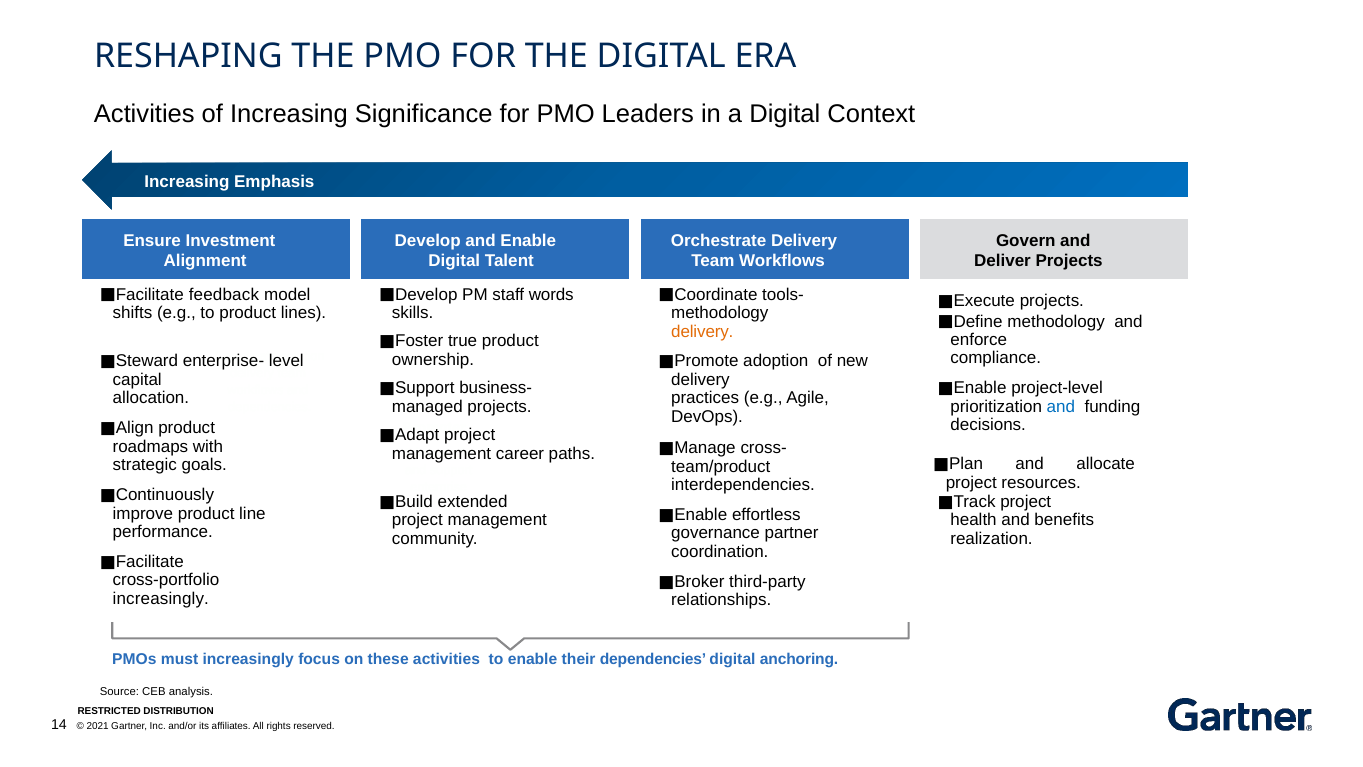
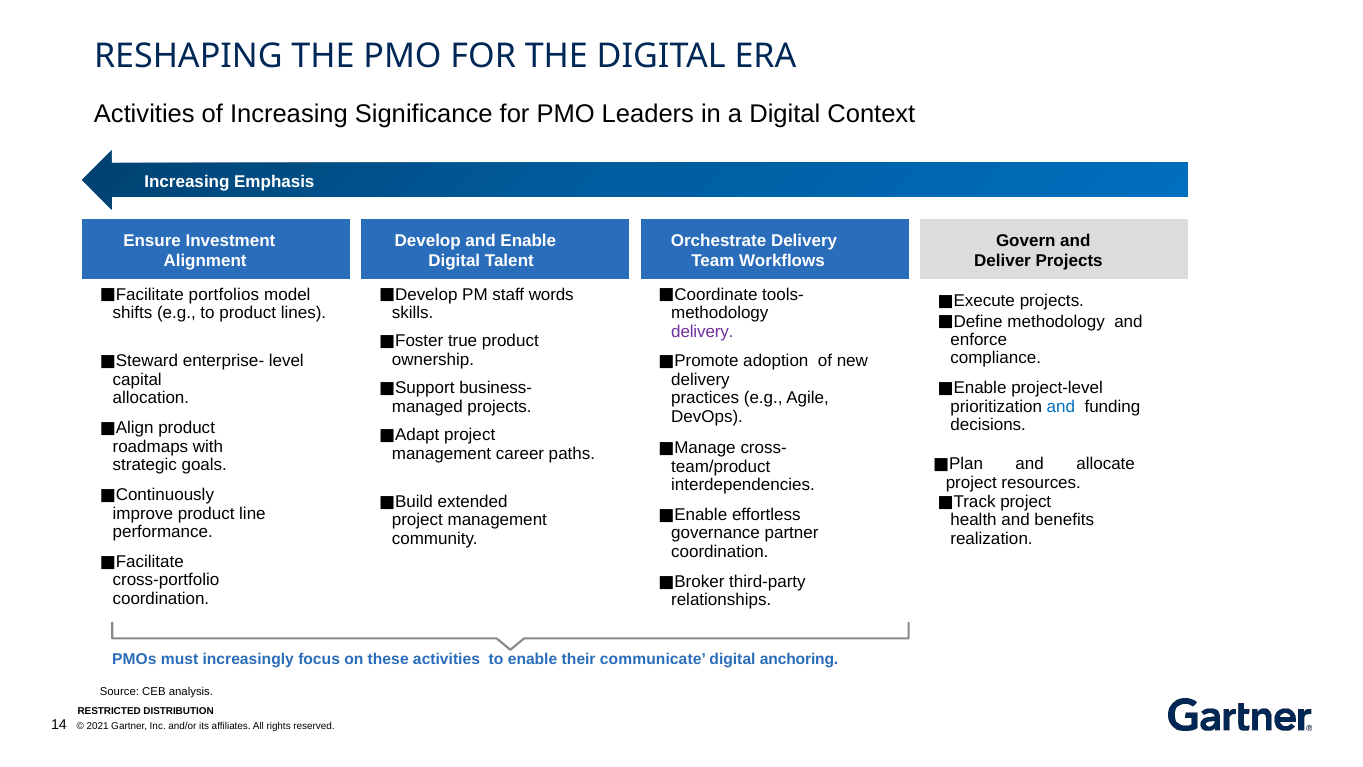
feedback: feedback -> portfolios (224, 294)
delivery colour: orange -> purple (702, 331)
increasingly: increasingly -> coordination (161, 598)
their dependencies: dependencies -> communicate (653, 659)
